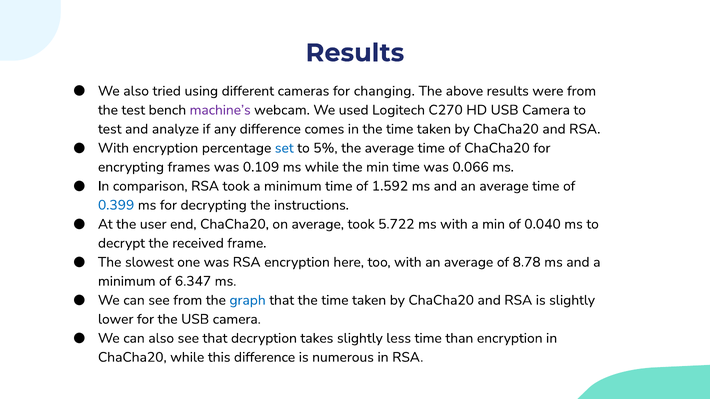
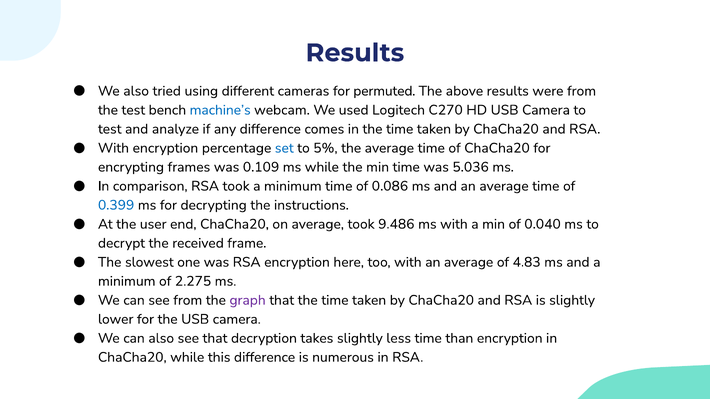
changing: changing -> permuted (384, 91)
machine’s colour: purple -> blue (220, 110)
0.066: 0.066 -> 5.036 (471, 167)
1.592: 1.592 -> 0.086 (390, 186)
5.722: 5.722 -> 9.486 (396, 224)
8.78: 8.78 -> 4.83 (527, 262)
6.347: 6.347 -> 2.275 (193, 281)
graph colour: blue -> purple (248, 300)
